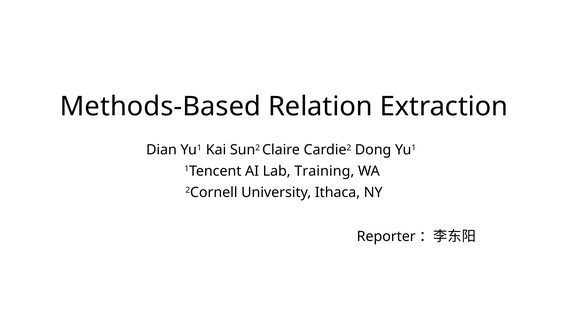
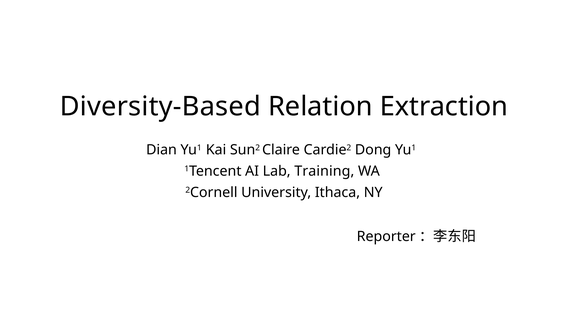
Methods-Based: Methods-Based -> Diversity-Based (160, 107)
